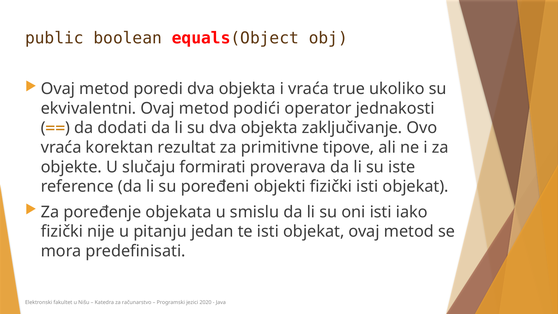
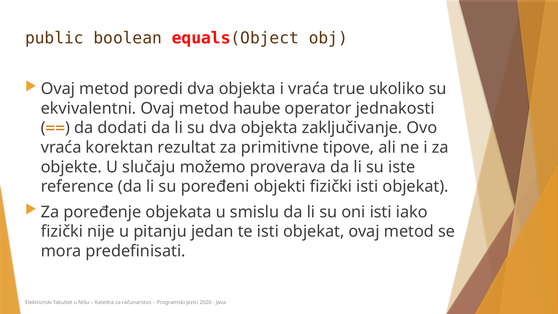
podići: podići -> haube (257, 108)
formirati: formirati -> možemo (213, 167)
